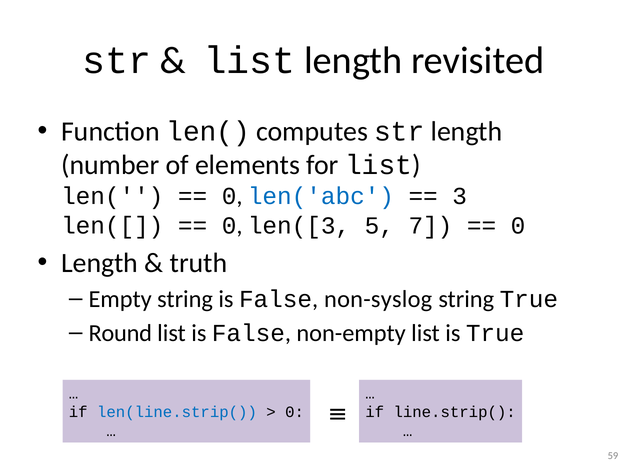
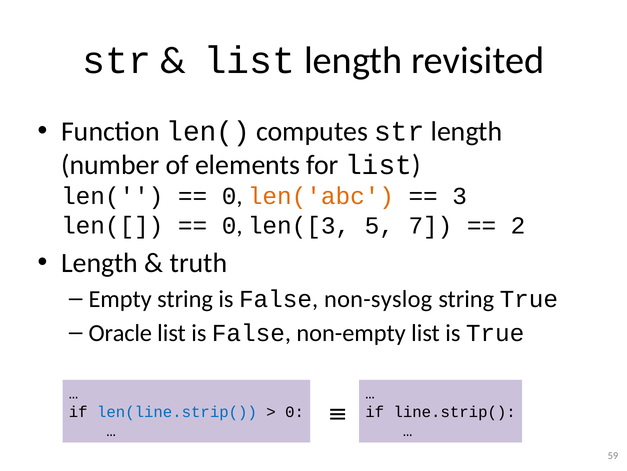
len('abc colour: blue -> orange (321, 196)
0: 0 -> 2 (518, 225)
Round: Round -> Oracle (120, 333)
